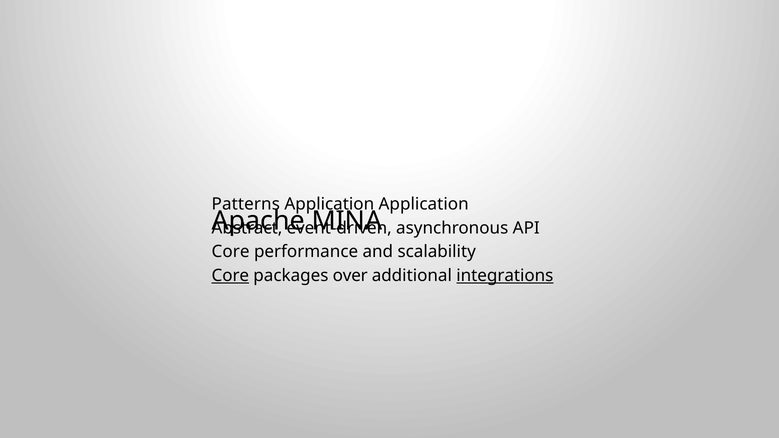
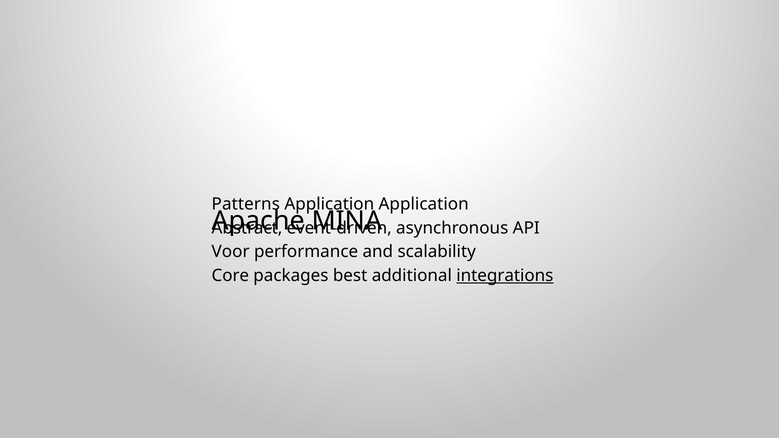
Core: Core -> Voor (231, 252)
Core underline: present -> none (230, 276)
over: over -> best (350, 276)
